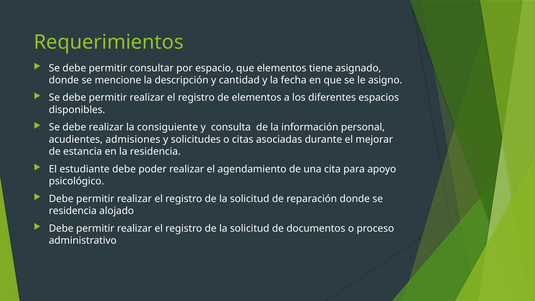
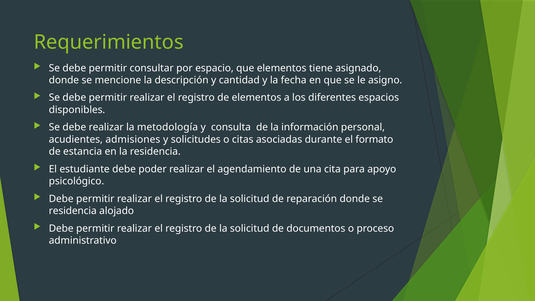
consiguiente: consiguiente -> metodología (168, 127)
mejorar: mejorar -> formato (374, 139)
